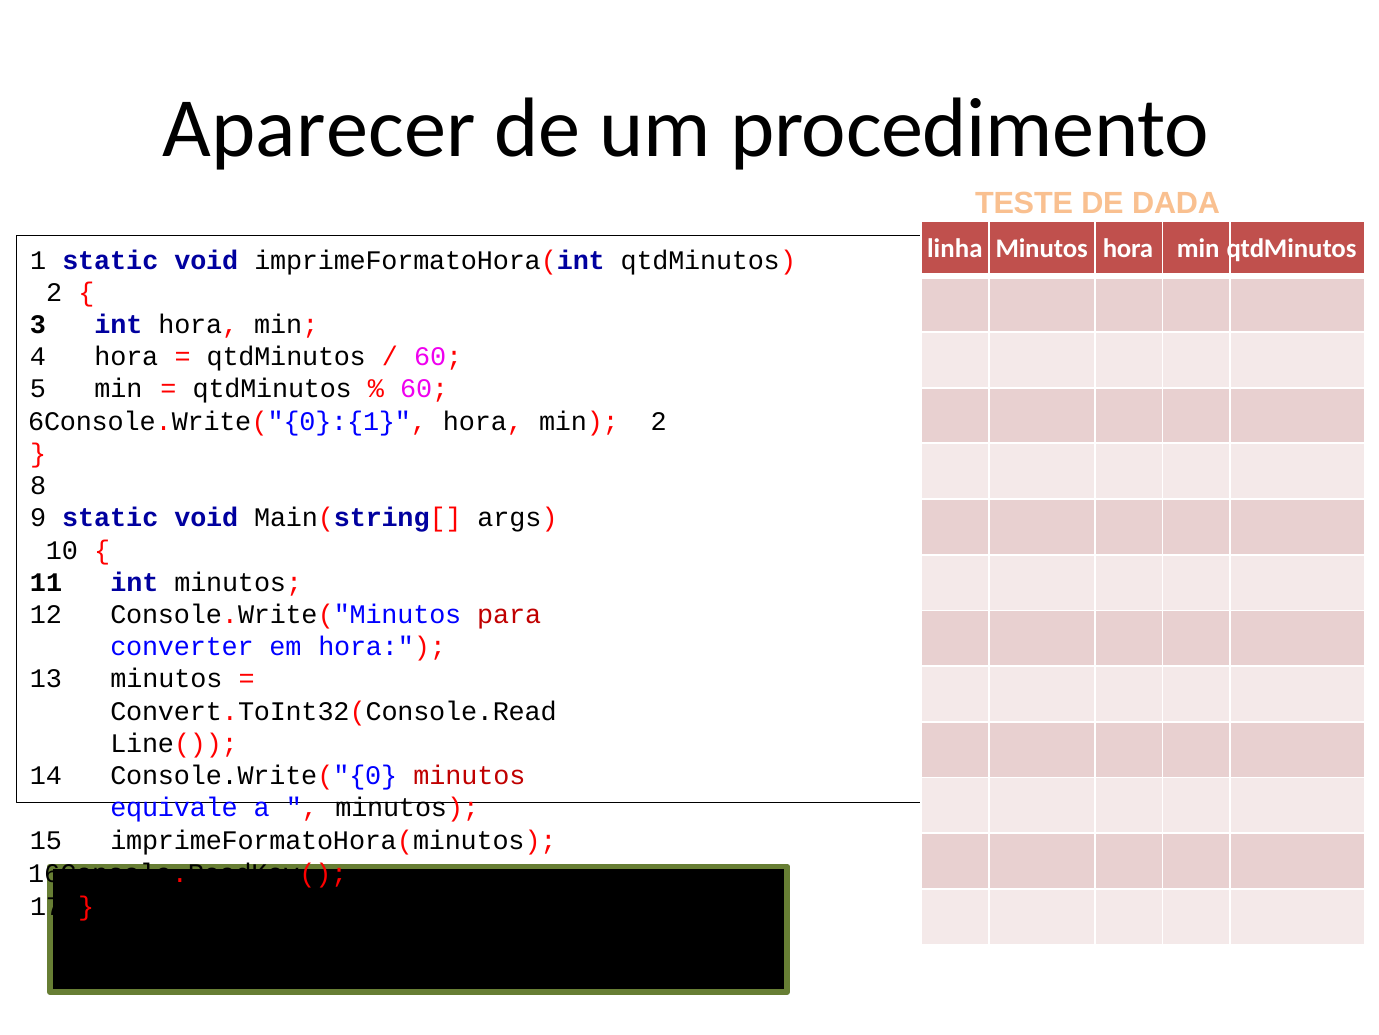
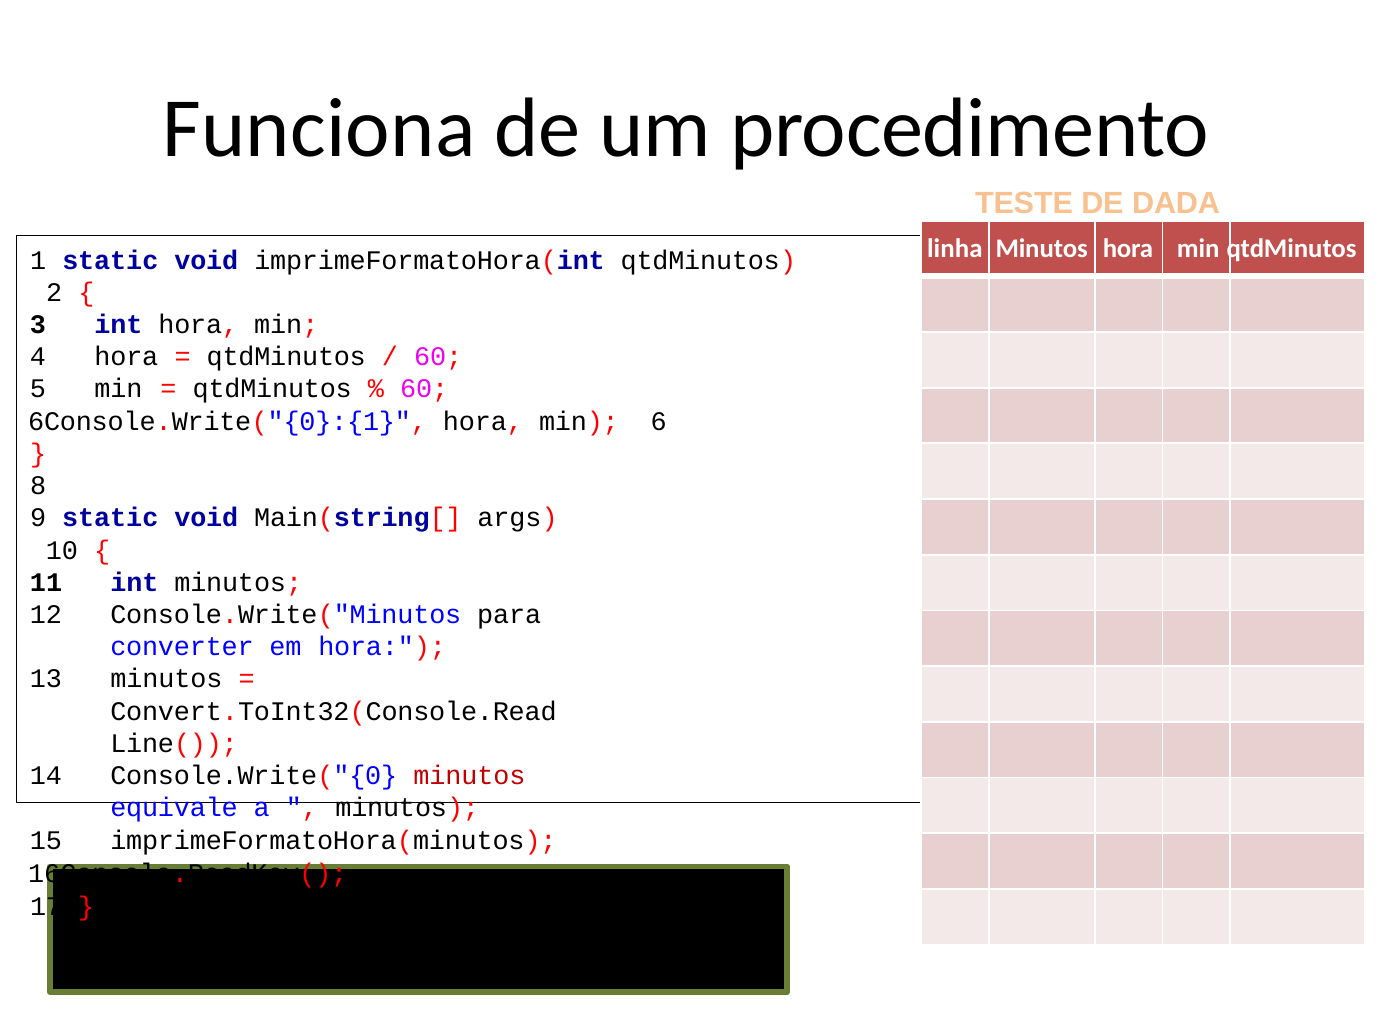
Aparecer: Aparecer -> Funciona (319, 128)
min 2: 2 -> 6 (659, 421)
para colour: red -> black (509, 614)
